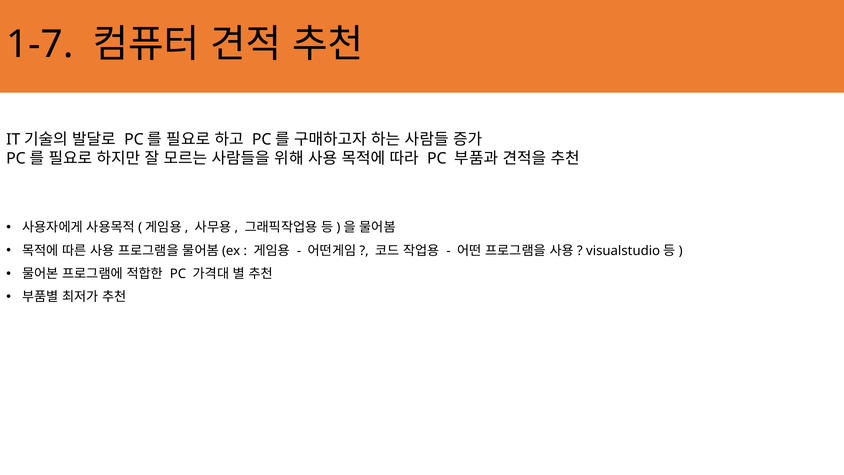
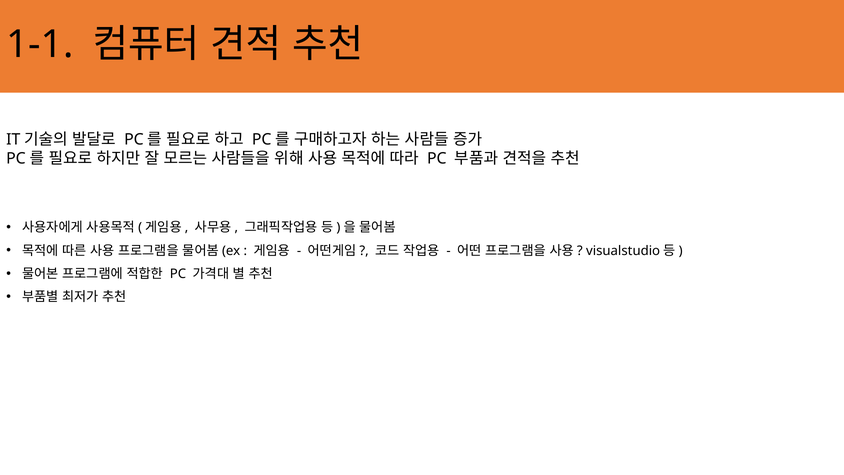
1-7: 1-7 -> 1-1 (40, 45)
